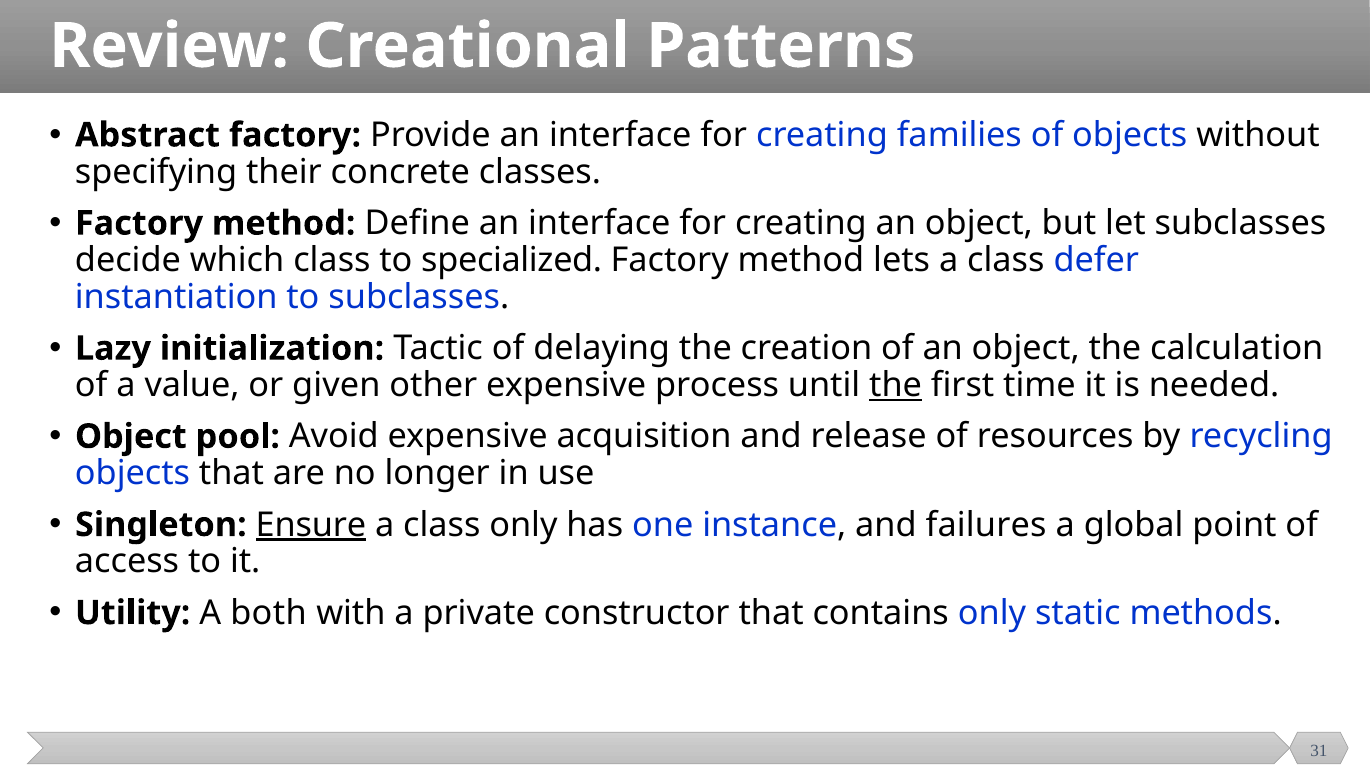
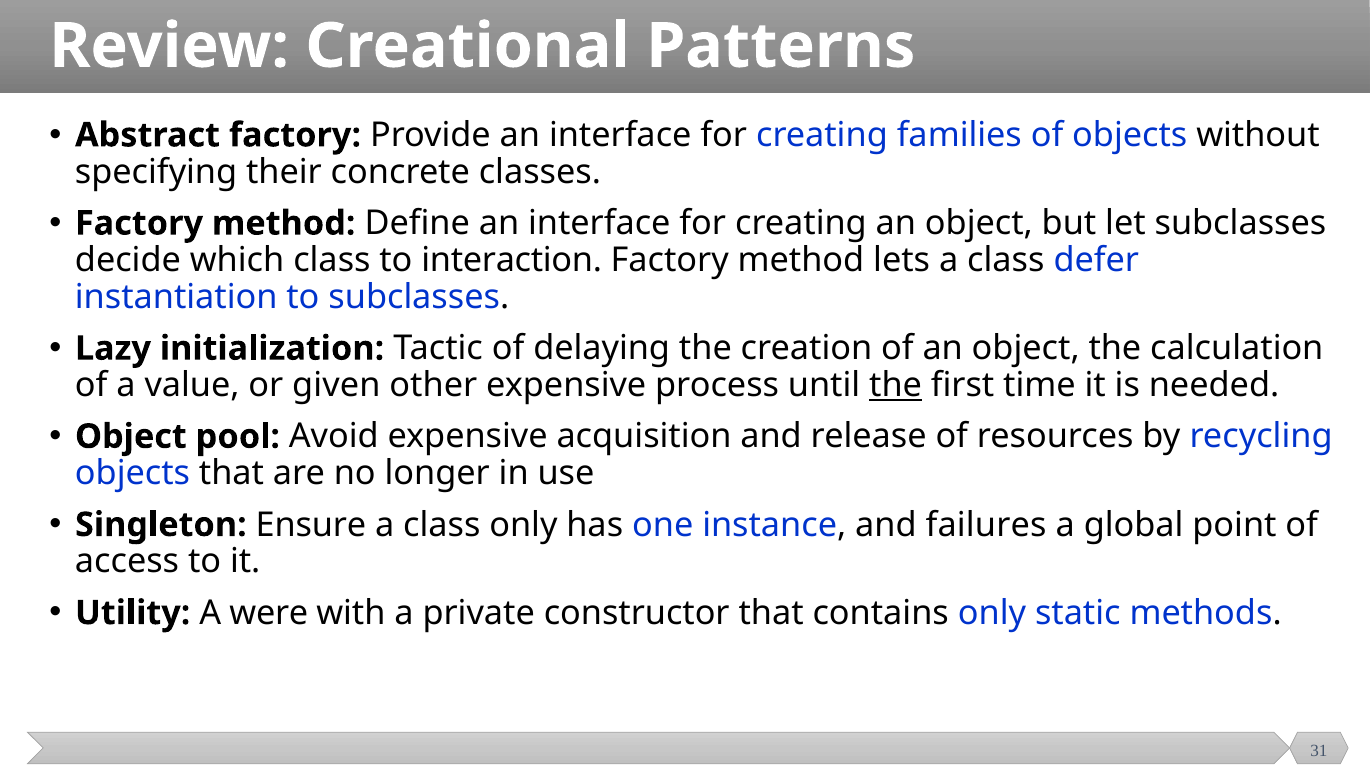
specialized: specialized -> interaction (512, 260)
Ensure underline: present -> none (311, 525)
both: both -> were (269, 613)
